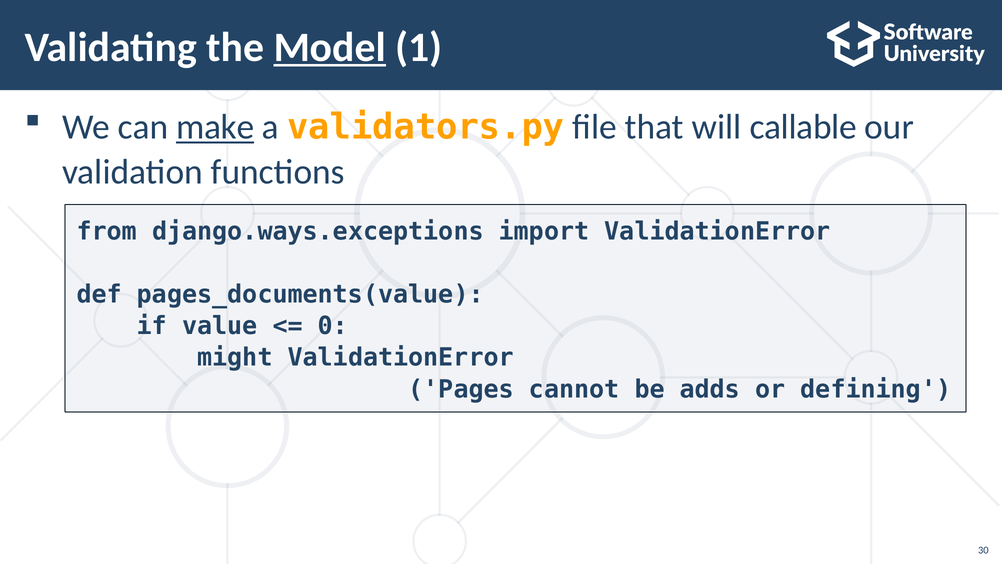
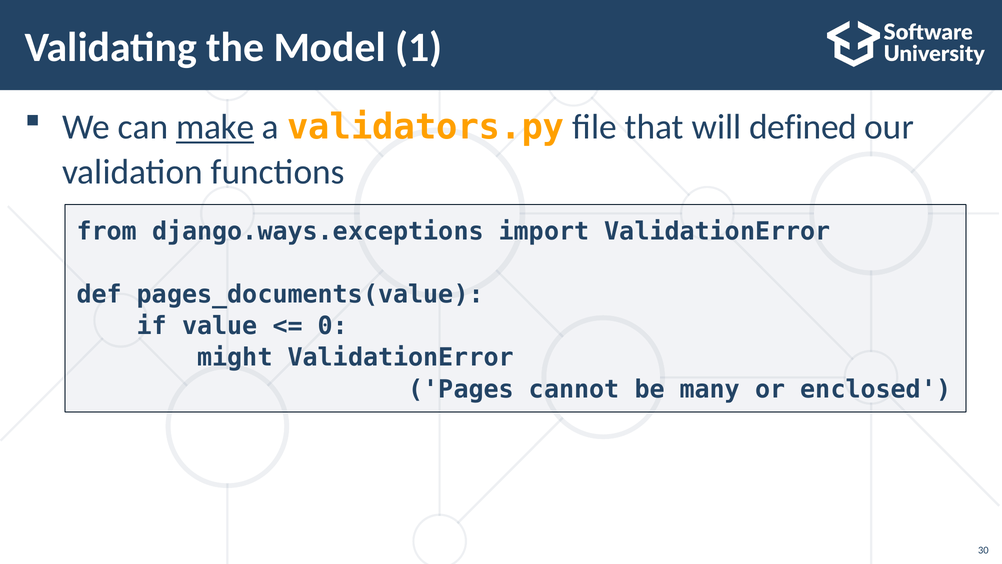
Model underline: present -> none (330, 47)
callable: callable -> defined (803, 127)
adds: adds -> many (710, 389)
defining: defining -> enclosed (876, 389)
